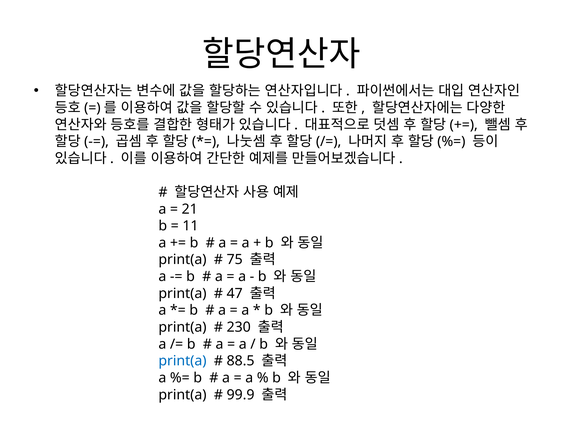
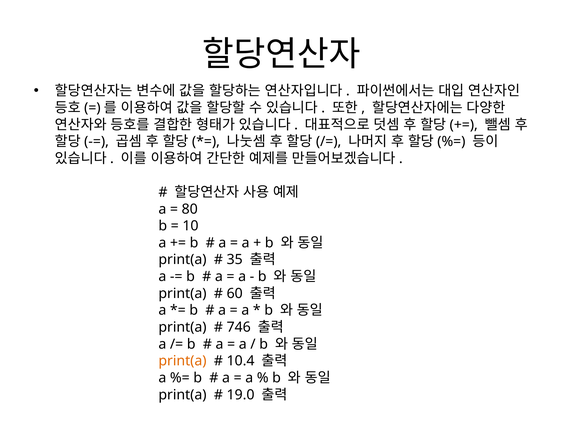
21: 21 -> 80 (190, 209)
11: 11 -> 10 (190, 226)
75: 75 -> 35 (235, 260)
47: 47 -> 60 (235, 294)
230: 230 -> 746 (239, 327)
print(a colour: blue -> orange (182, 361)
88.5: 88.5 -> 10.4 (241, 361)
99.9: 99.9 -> 19.0 (241, 395)
